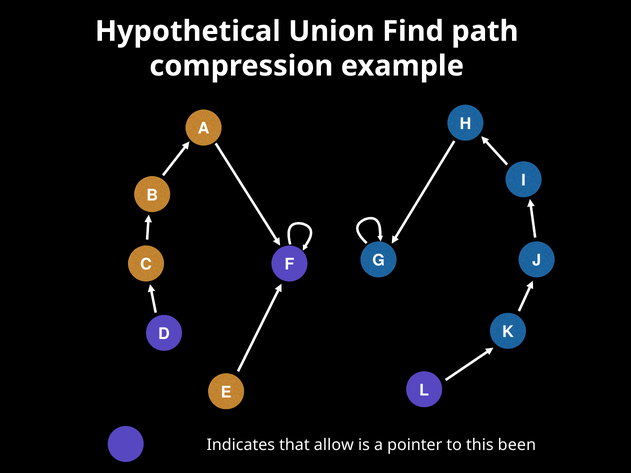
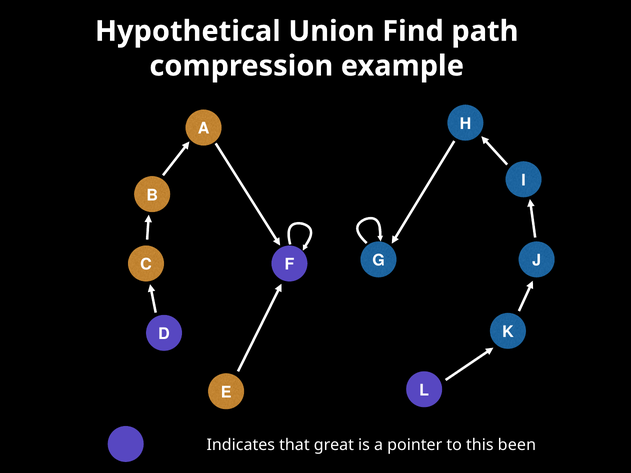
allow: allow -> great (334, 445)
